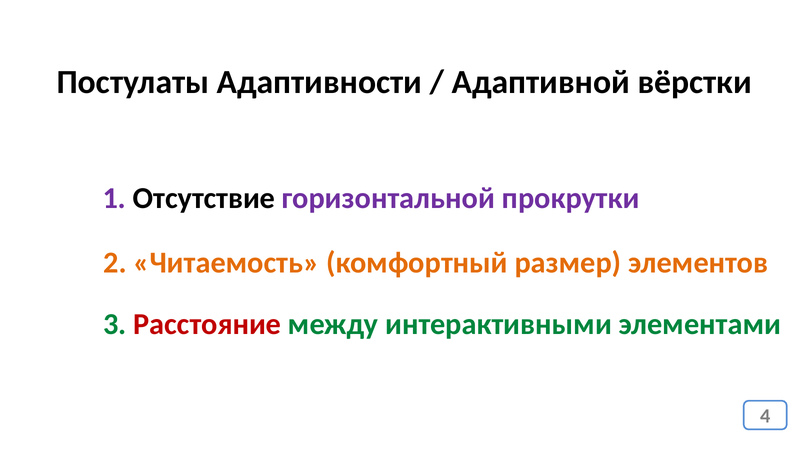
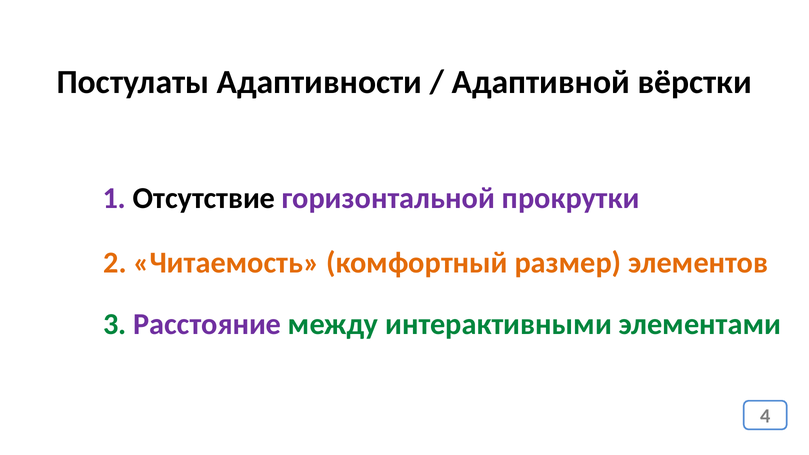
Расстояние colour: red -> purple (207, 324)
